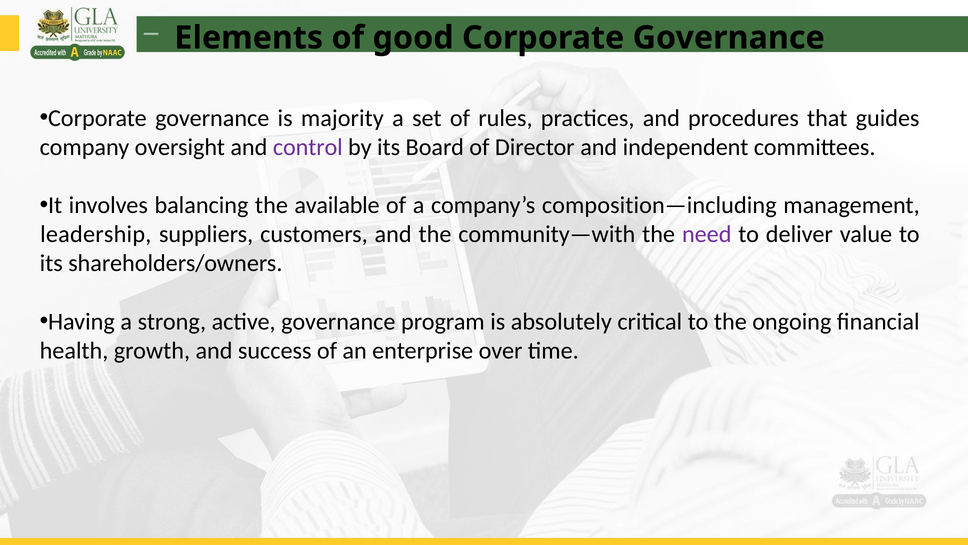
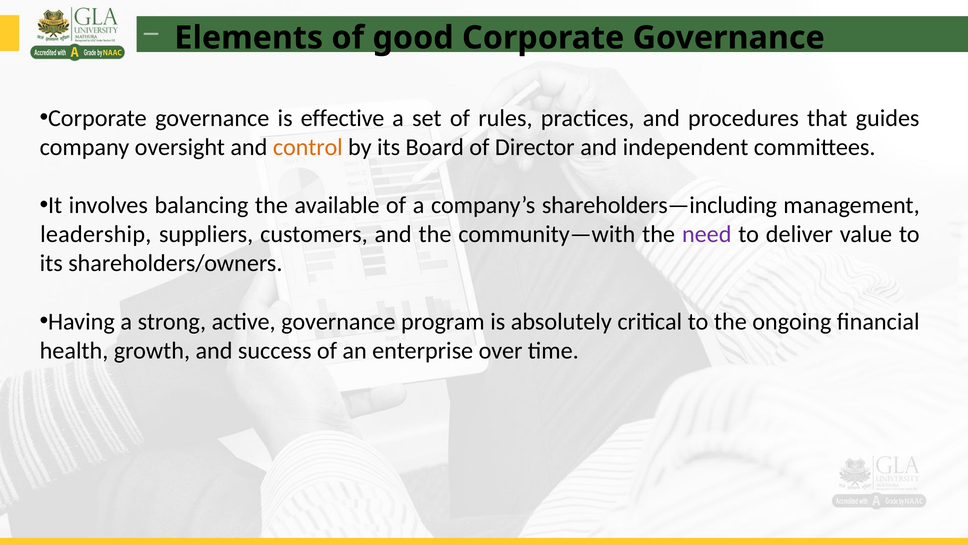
majority: majority -> effective (343, 118)
control colour: purple -> orange (308, 147)
composition—including: composition—including -> shareholders—including (659, 205)
